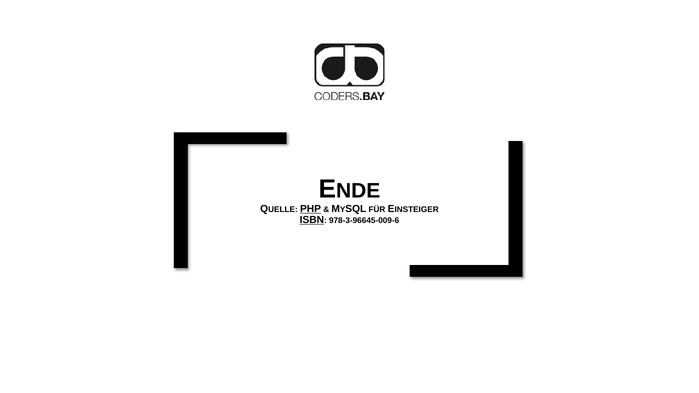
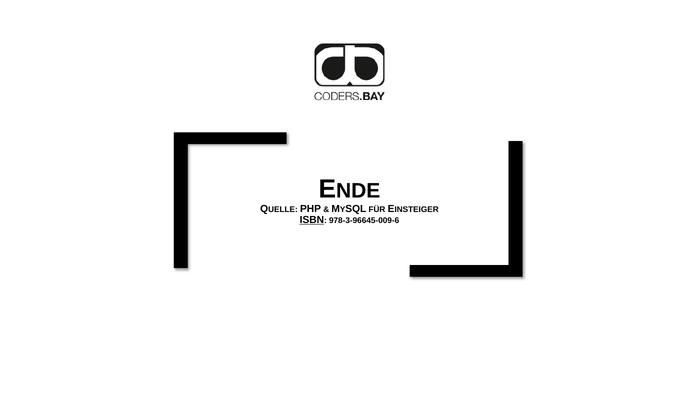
PHP underline: present -> none (311, 209)
